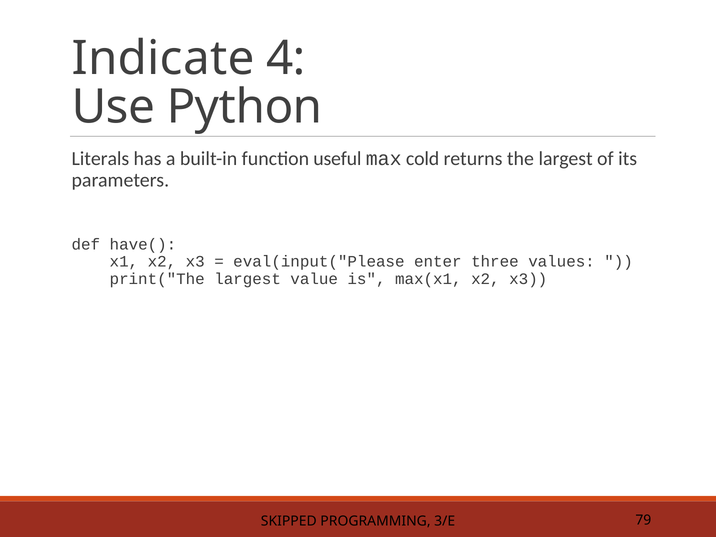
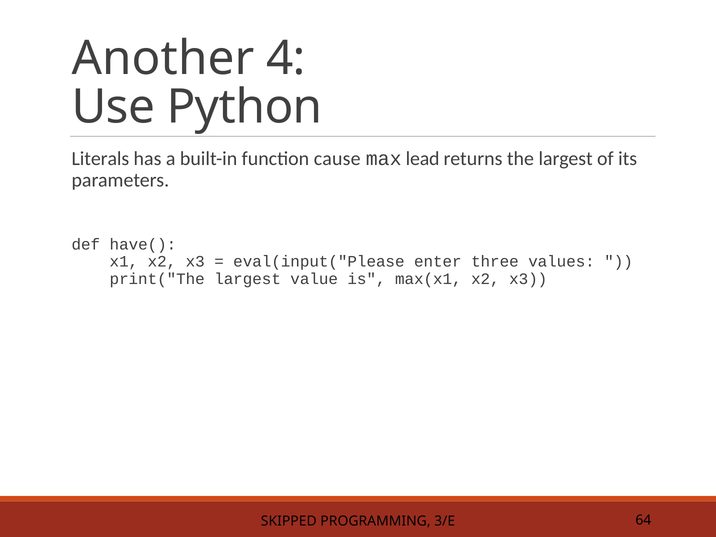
Indicate: Indicate -> Another (163, 58)
useful: useful -> cause (337, 159)
cold: cold -> lead (423, 159)
79: 79 -> 64 (643, 520)
